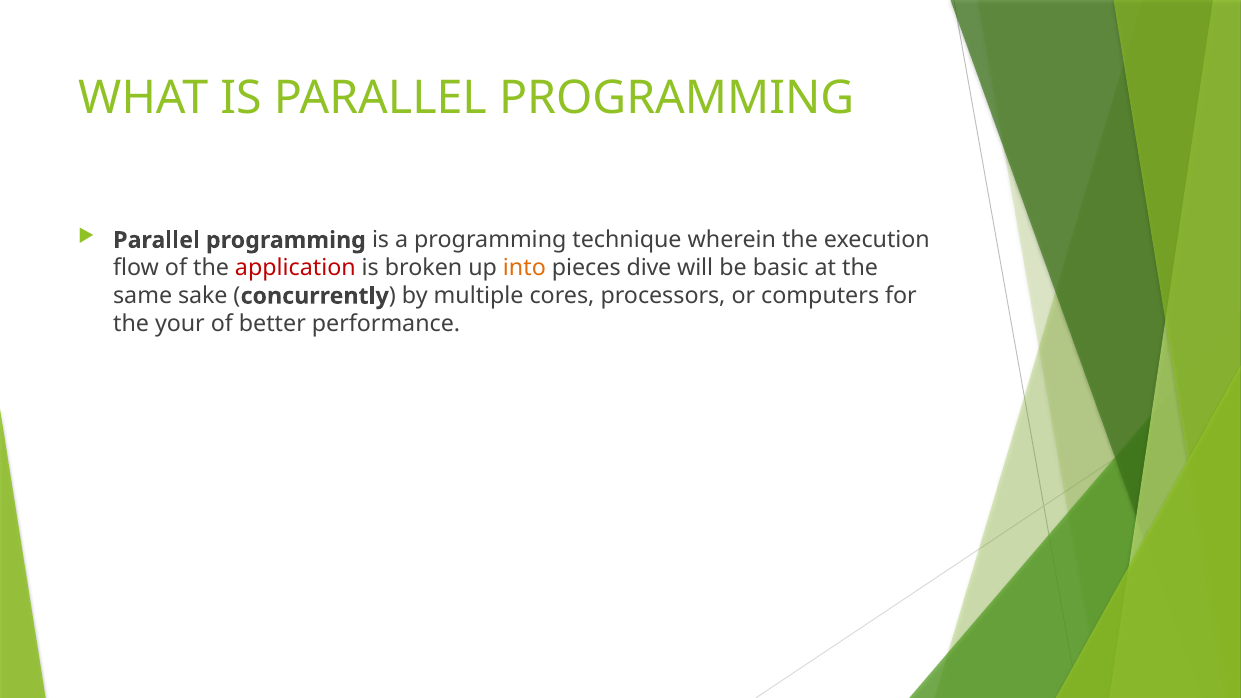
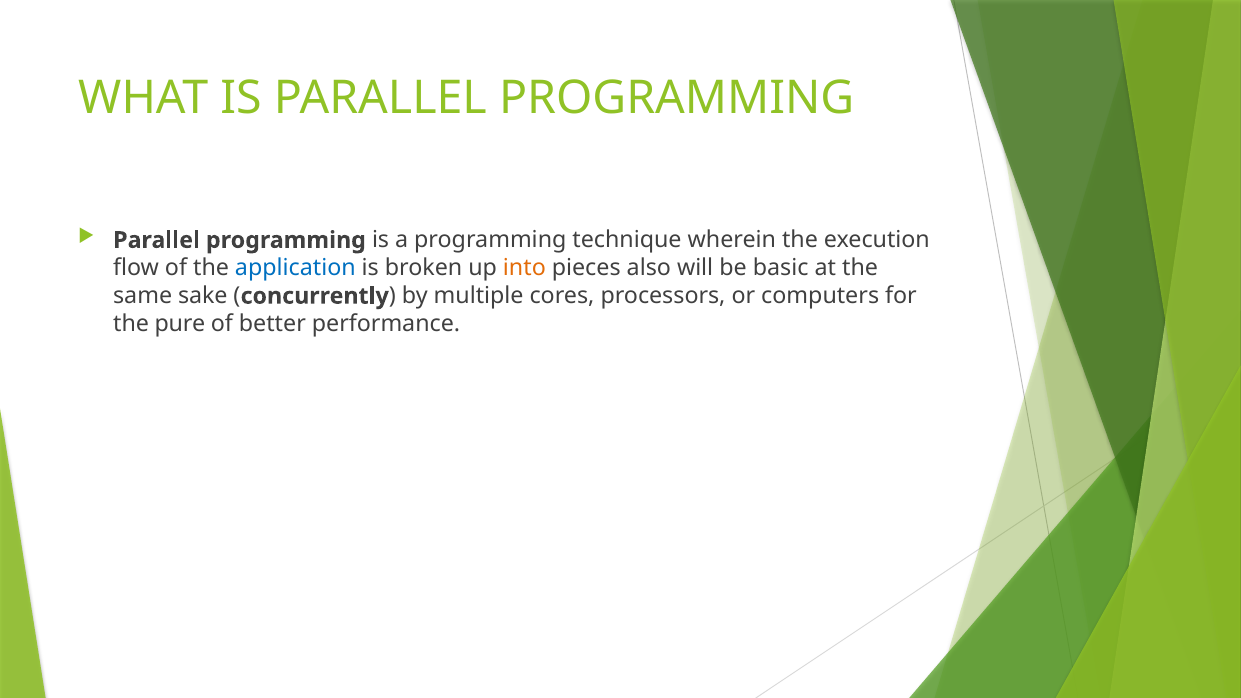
application colour: red -> blue (295, 268)
dive: dive -> also (649, 268)
your: your -> pure (180, 324)
